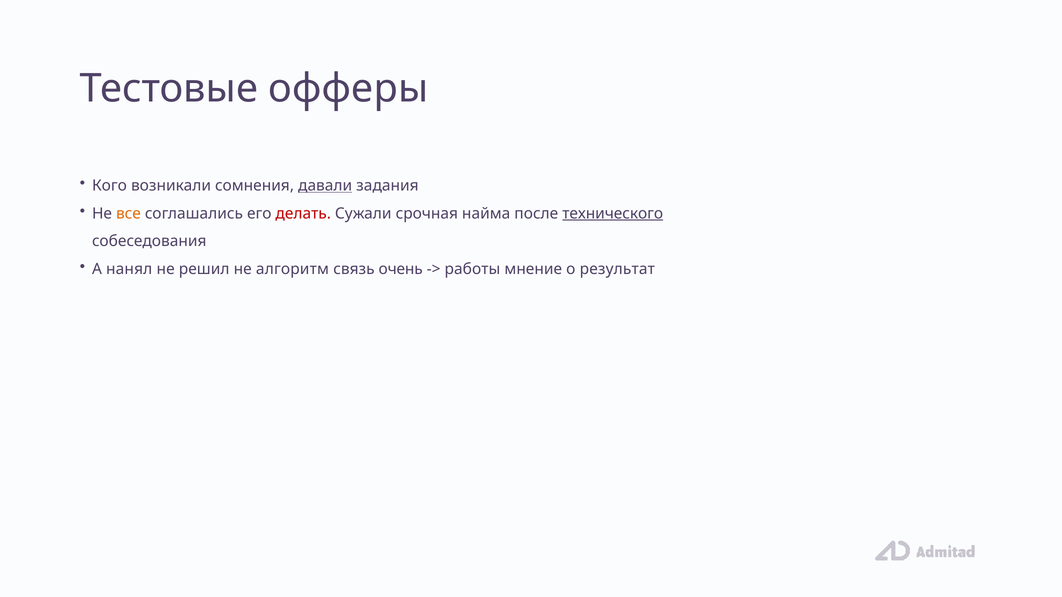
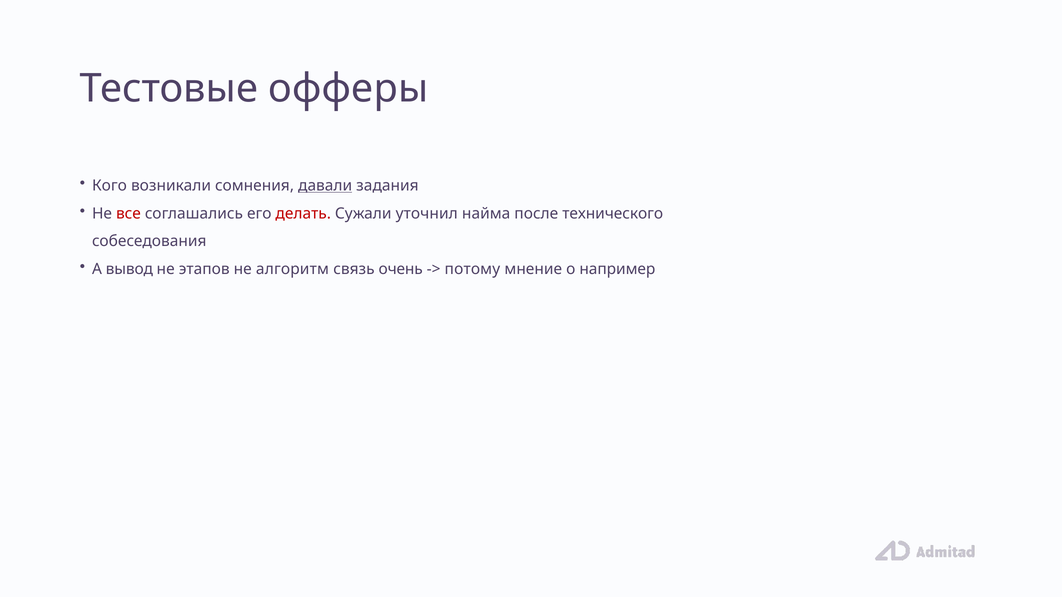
все colour: orange -> red (128, 214)
срочная: срочная -> уточнил (427, 214)
технического underline: present -> none (613, 214)
нанял: нанял -> вывод (129, 269)
решил: решил -> этапов (204, 269)
работы: работы -> потому (472, 269)
результат: результат -> например (617, 269)
